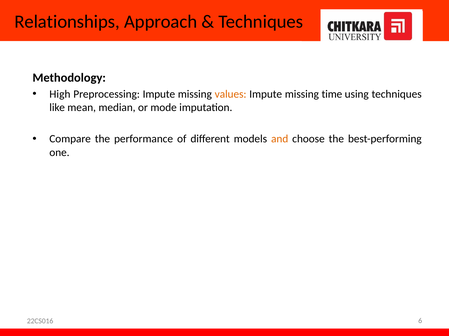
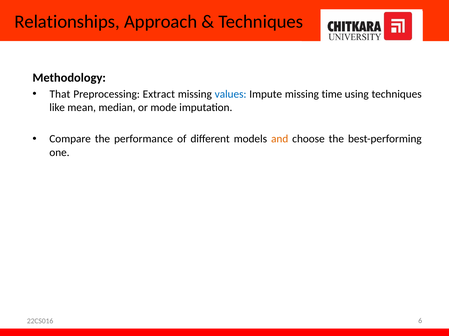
High: High -> That (60, 94)
Preprocessing Impute: Impute -> Extract (159, 94)
values colour: orange -> blue (231, 94)
